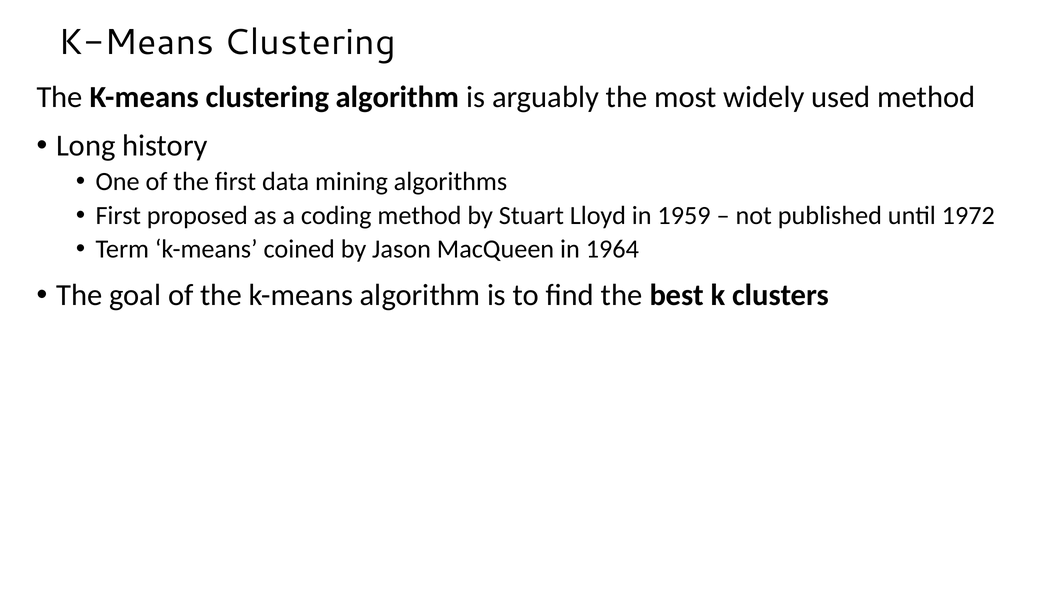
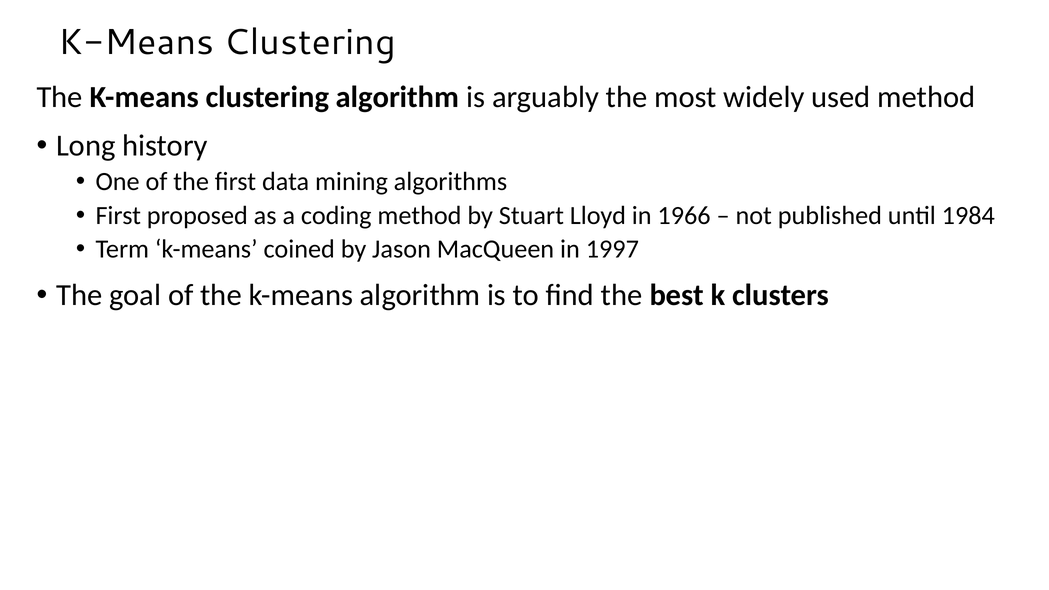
1959: 1959 -> 1966 (684, 216)
1972: 1972 -> 1984 (968, 216)
1964: 1964 -> 1997 (612, 249)
